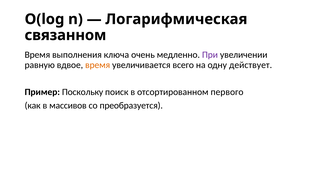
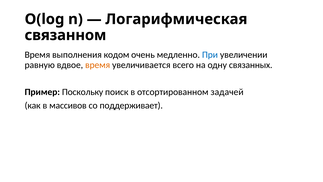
ключа: ключа -> кодом (117, 55)
При colour: purple -> blue (210, 55)
действует: действует -> связанных (251, 65)
первого: первого -> задачей (227, 92)
преобразуется: преобразуется -> поддерживает (131, 105)
